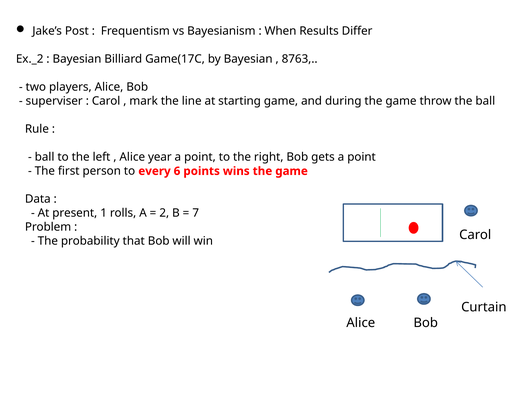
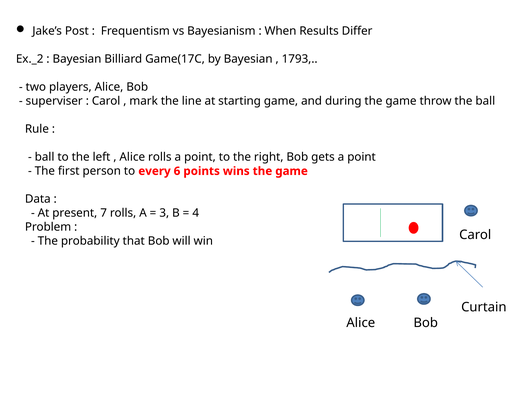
8763: 8763 -> 1793 (300, 59)
Alice year: year -> rolls (160, 157)
1: 1 -> 7 (104, 213)
2: 2 -> 3 (164, 213)
7: 7 -> 4 (196, 213)
